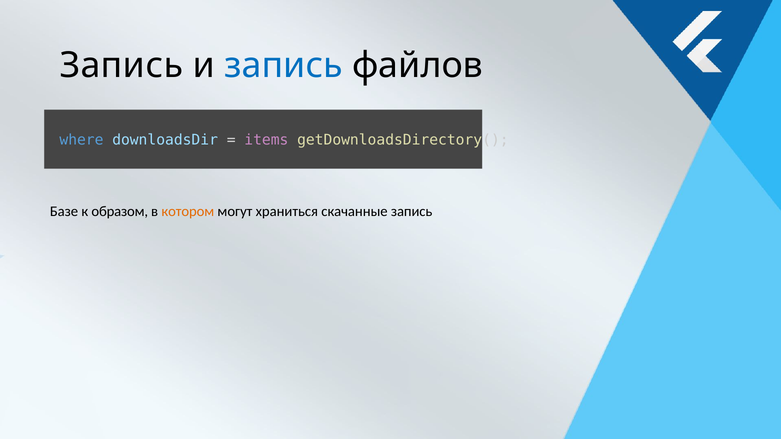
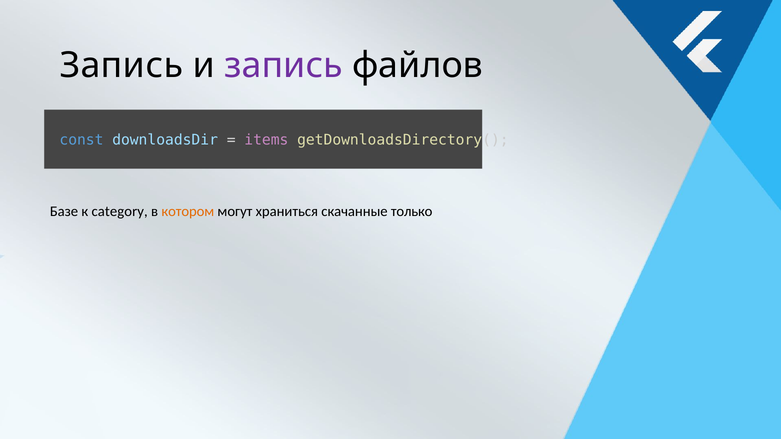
запись colour: blue -> purple (284, 66)
where: where -> const (81, 140)
образом: образом -> category (120, 212)
скачанные запись: запись -> только (412, 212)
